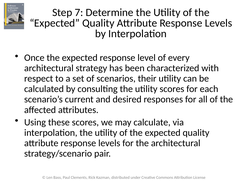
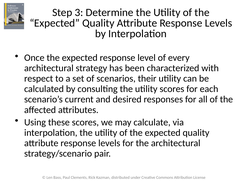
7: 7 -> 3 (79, 12)
